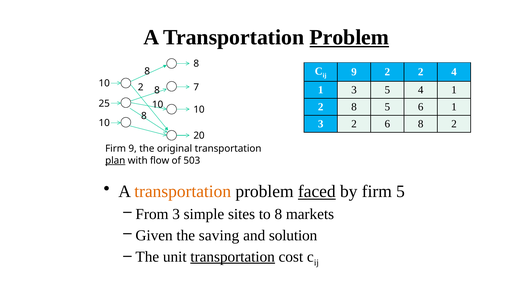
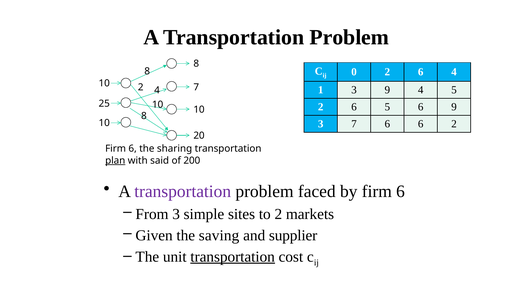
Problem underline: present -> none (349, 37)
9: 9 -> 0 (354, 72)
2: 2 -> 6 (421, 72)
8: 8 -> 4 (157, 90)
3 5: 5 -> 9 (387, 90)
1: 1 -> 5 (454, 90)
8: 8 -> 6 (354, 107)
6 1: 1 -> 9 (454, 107)
3 2: 2 -> 7 (354, 124)
6 8: 8 -> 6 (421, 124)
9: 9 -> 6 (133, 149)
original: original -> sharing (175, 149)
flow: flow -> said (160, 161)
503: 503 -> 200 (192, 161)
transportation colour: orange -> purple (183, 192)
faced underline: present -> none (317, 192)
by firm 5: 5 -> 6 (401, 192)
to 8: 8 -> 2 (278, 214)
solution: solution -> supplier (293, 236)
